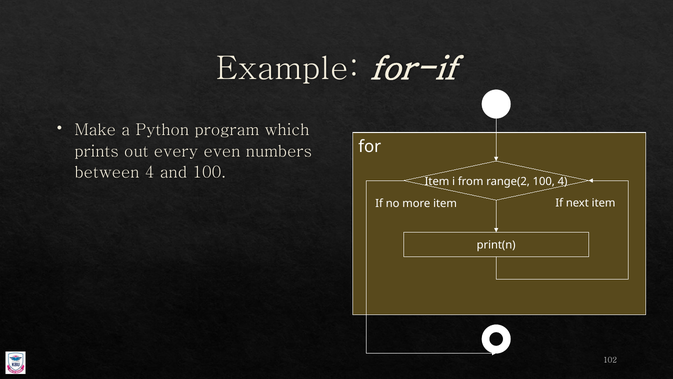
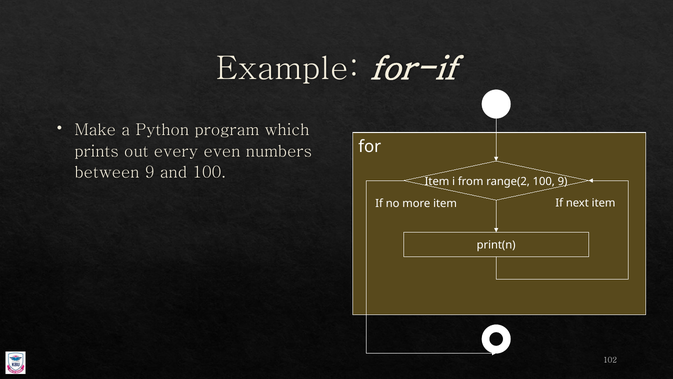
between 4: 4 -> 9 (150, 172)
100 4: 4 -> 9 (563, 181)
